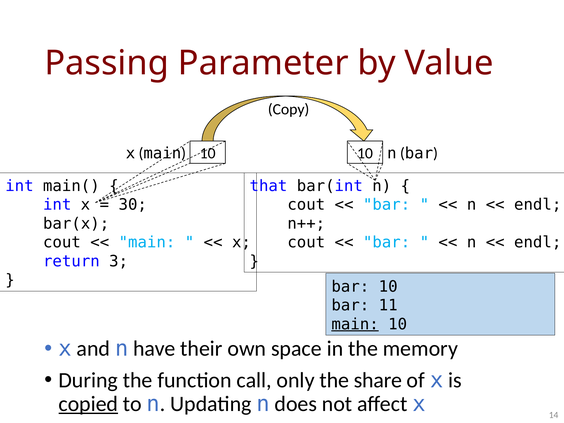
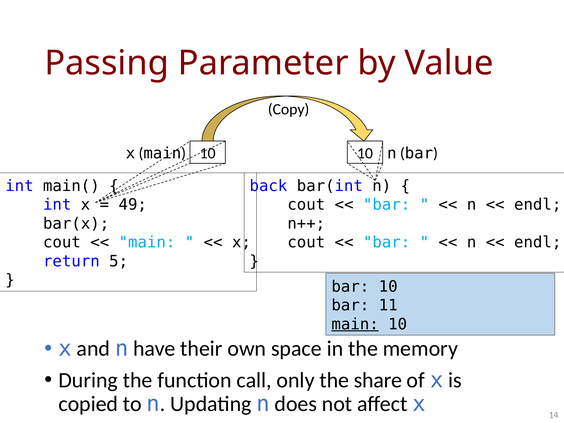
that: that -> back (268, 186)
30: 30 -> 49 (133, 205)
3: 3 -> 5 (119, 261)
copied underline: present -> none (88, 404)
